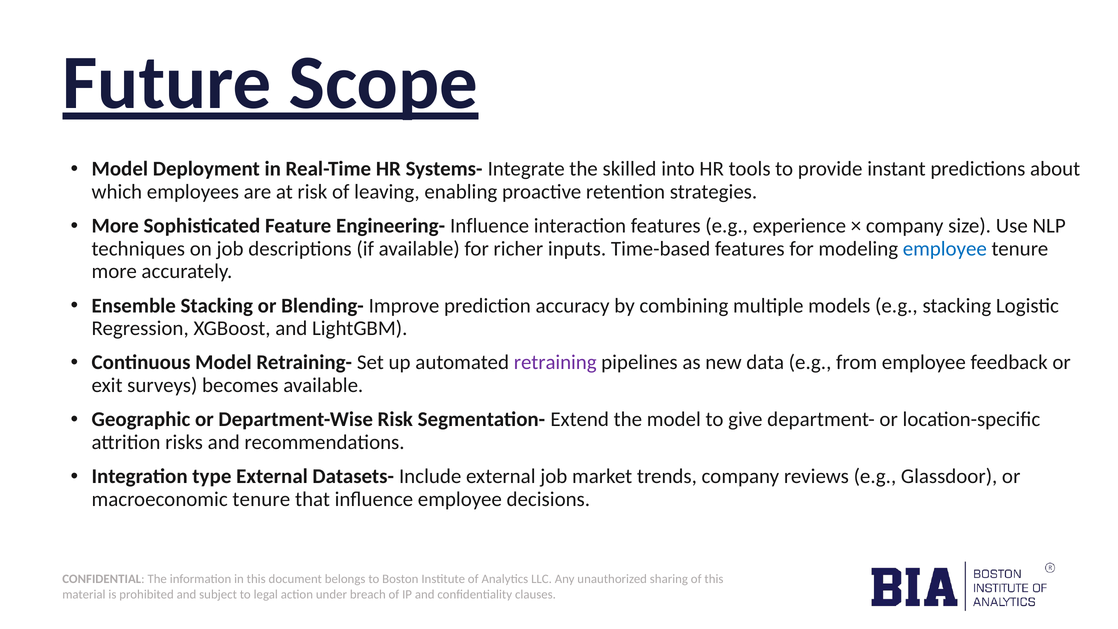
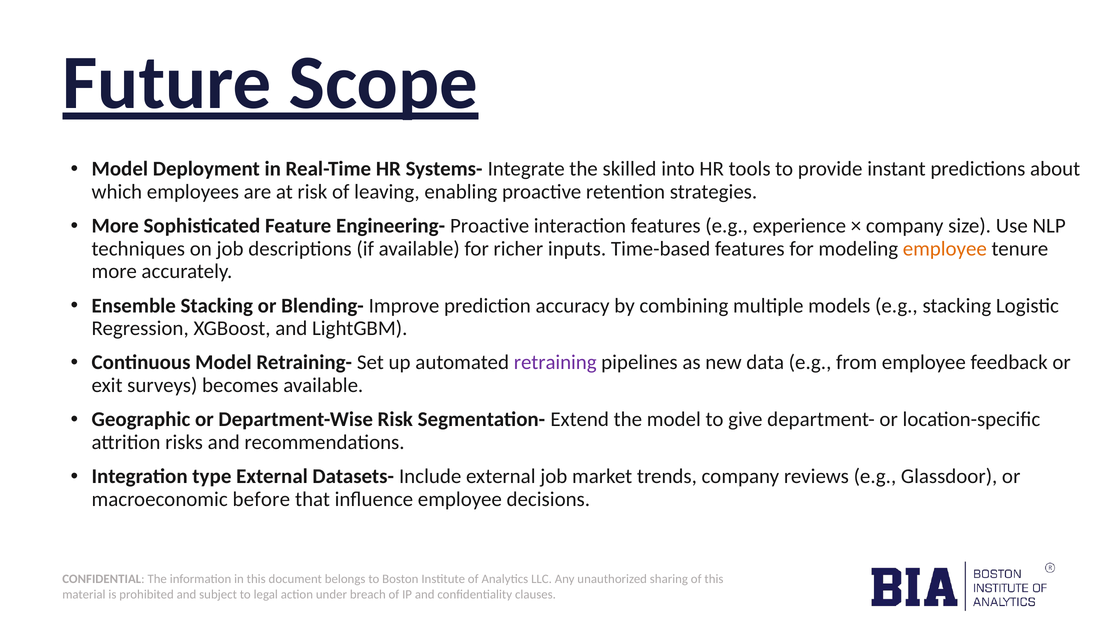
Engineering- Influence: Influence -> Proactive (490, 226)
employee colour: blue -> orange (945, 249)
macroeconomic tenure: tenure -> before (261, 499)
